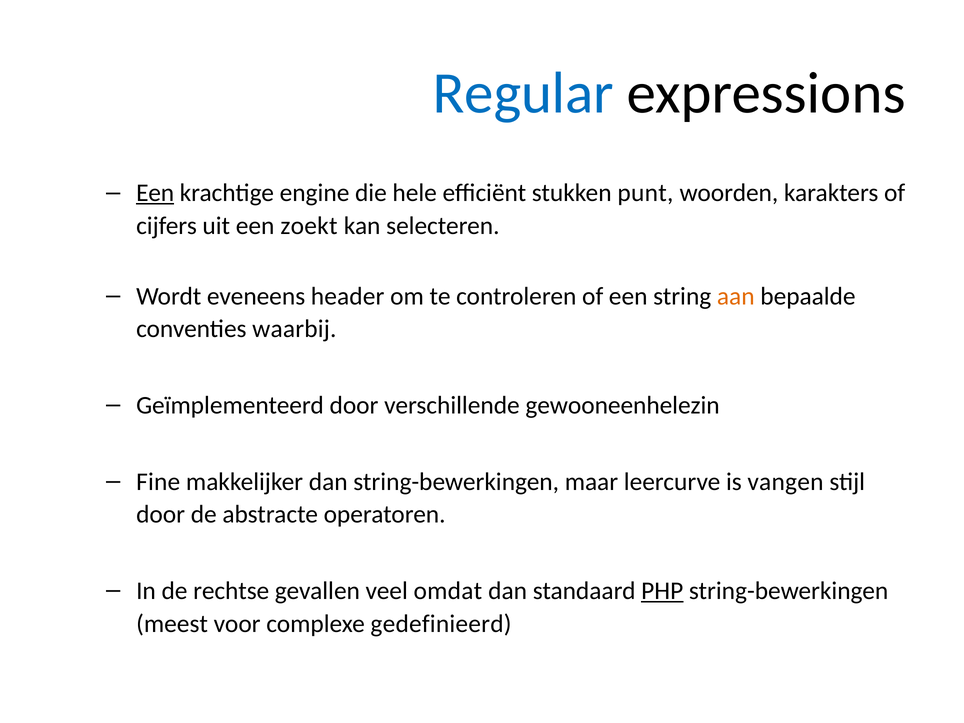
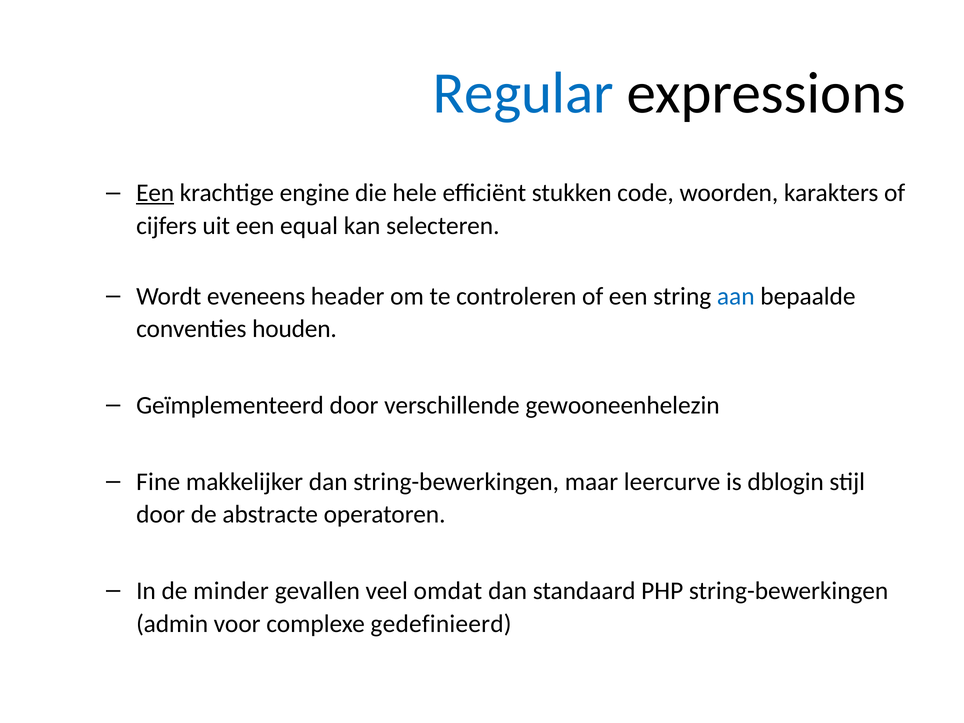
punt: punt -> code (646, 193)
zoekt: zoekt -> equal (309, 226)
aan colour: orange -> blue (736, 296)
waarbij: waarbij -> houden (295, 329)
vangen: vangen -> dblogin (786, 482)
rechtse: rechtse -> minder (231, 591)
PHP underline: present -> none (662, 591)
meest: meest -> admin (172, 624)
